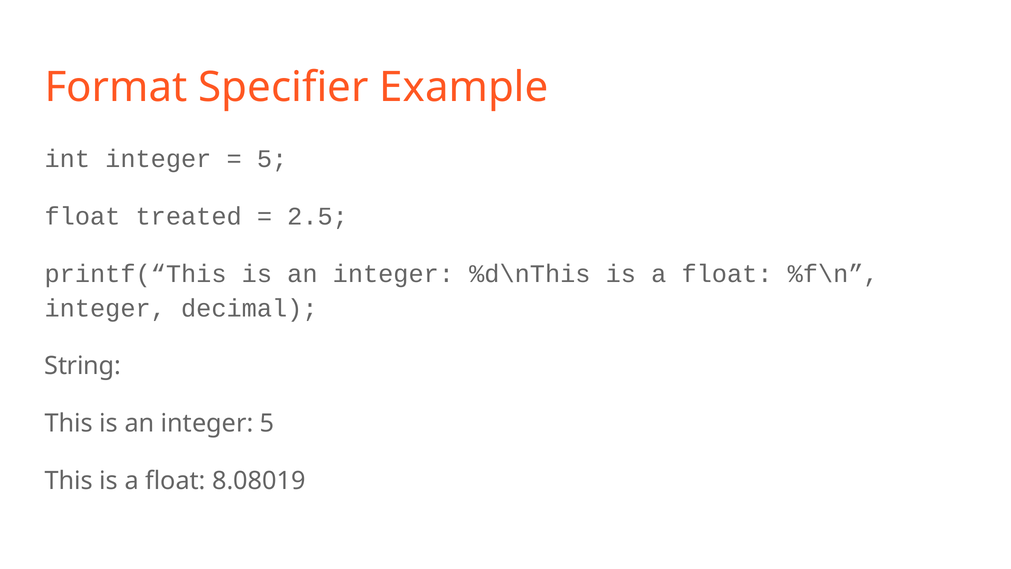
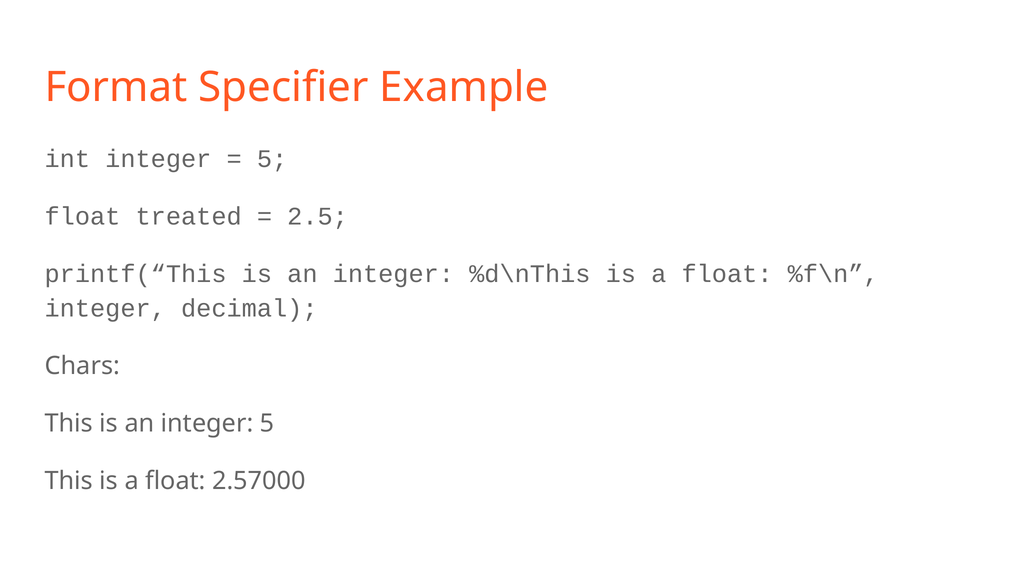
String: String -> Chars (82, 366)
8.08019: 8.08019 -> 2.57000 (259, 480)
